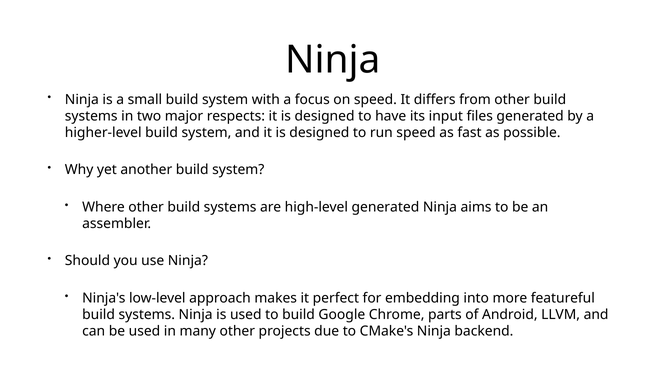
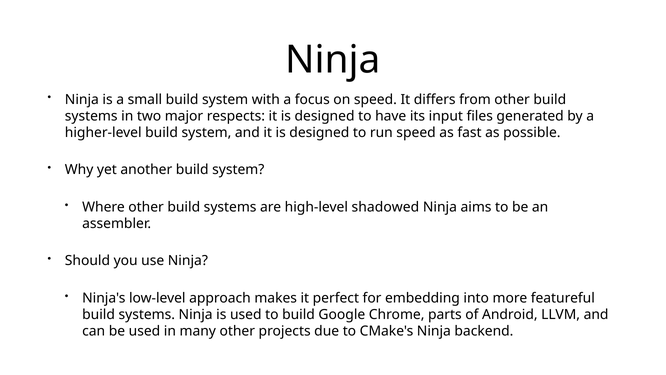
high-level generated: generated -> shadowed (385, 207)
